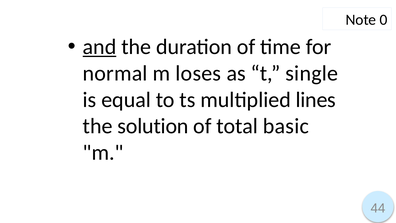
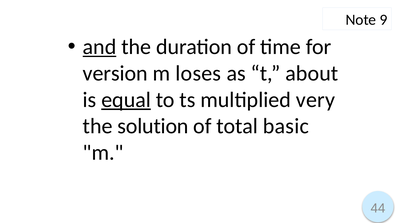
0: 0 -> 9 (384, 20)
normal: normal -> version (115, 73)
single: single -> about (312, 73)
equal underline: none -> present (126, 100)
lines: lines -> very (315, 100)
